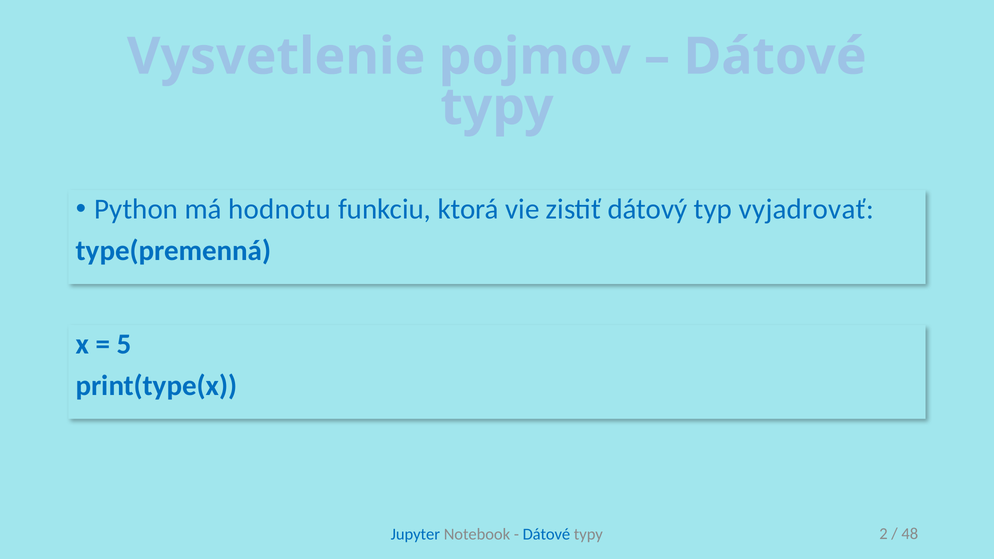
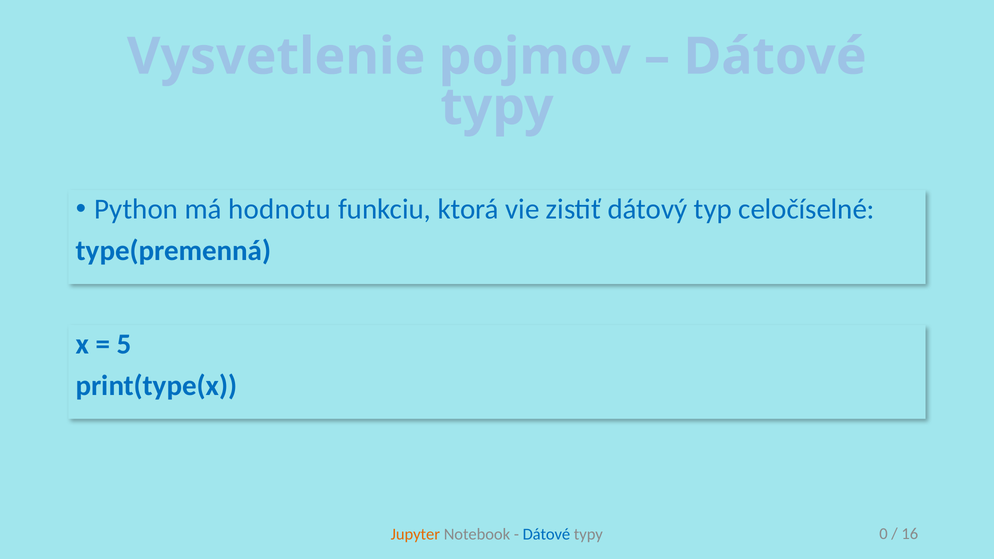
vyjadrovať: vyjadrovať -> celočíselné (807, 209)
Jupyter colour: blue -> orange (415, 534)
2: 2 -> 0 (883, 534)
48: 48 -> 16 (910, 534)
